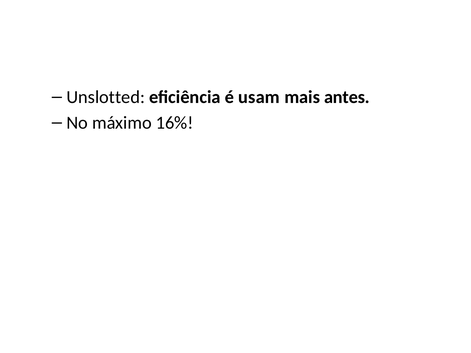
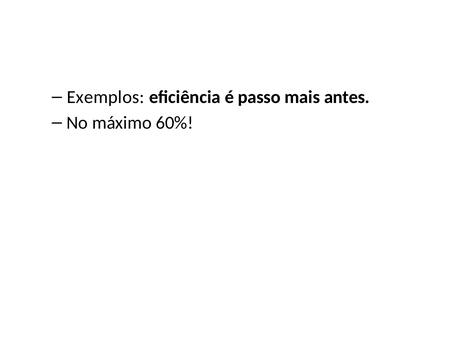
Unslotted: Unslotted -> Exemplos (106, 97)
usam: usam -> passo (259, 97)
16%: 16% -> 60% (175, 123)
